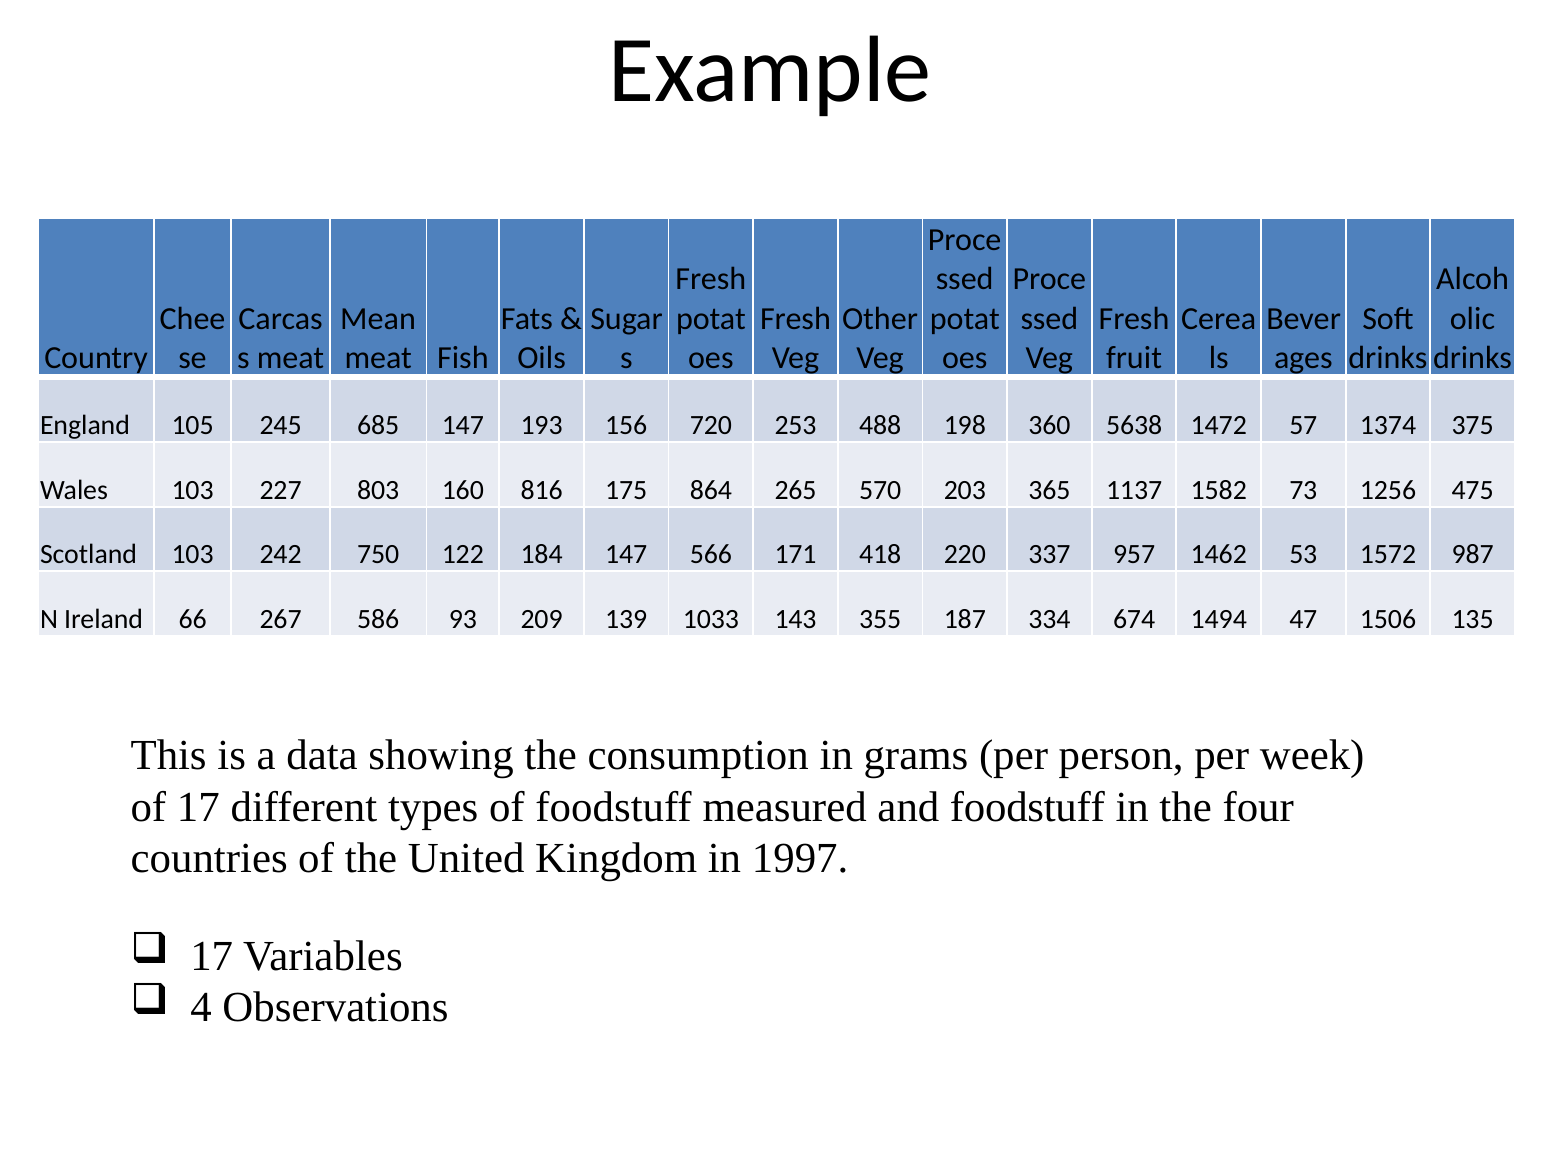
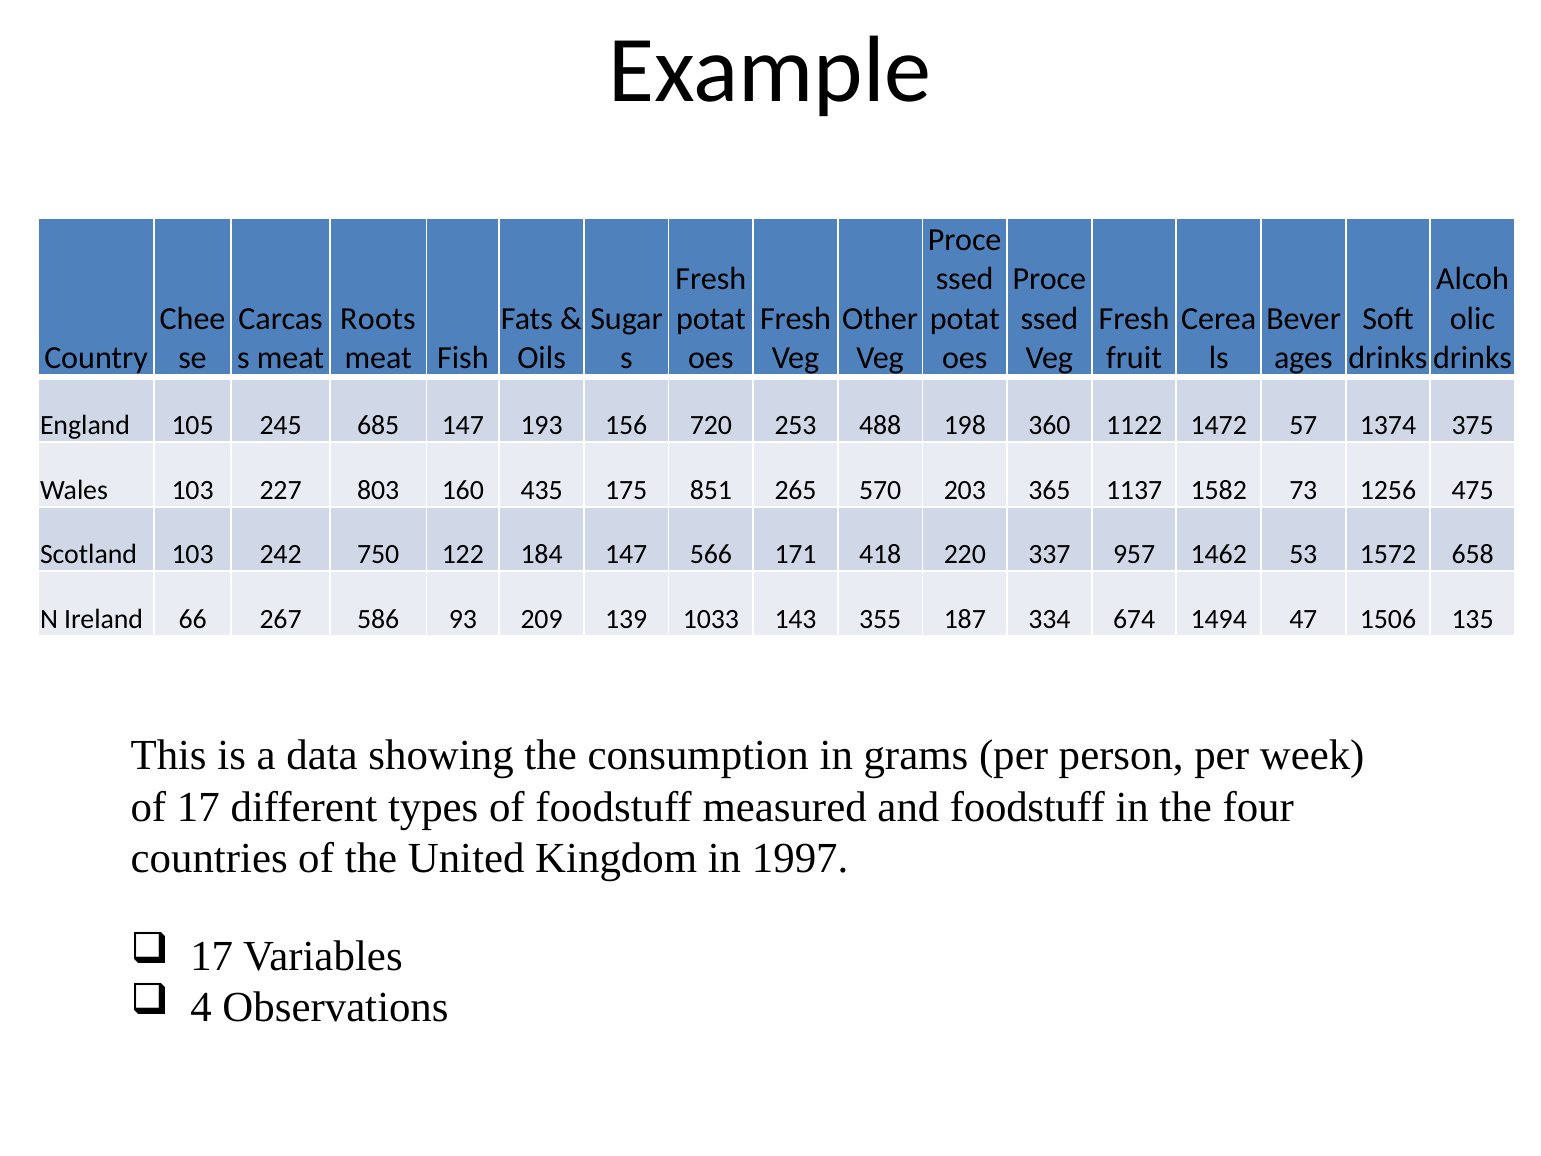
Mean: Mean -> Roots (378, 319)
5638: 5638 -> 1122 (1134, 425)
816: 816 -> 435 (542, 490)
864: 864 -> 851 (711, 490)
987: 987 -> 658 (1473, 555)
